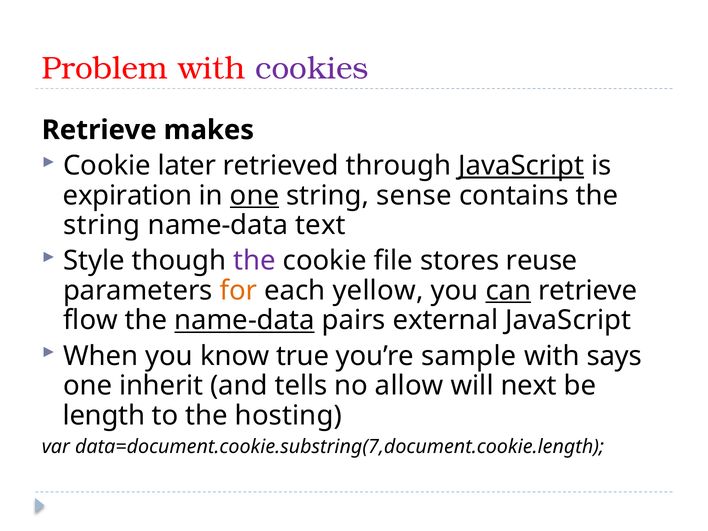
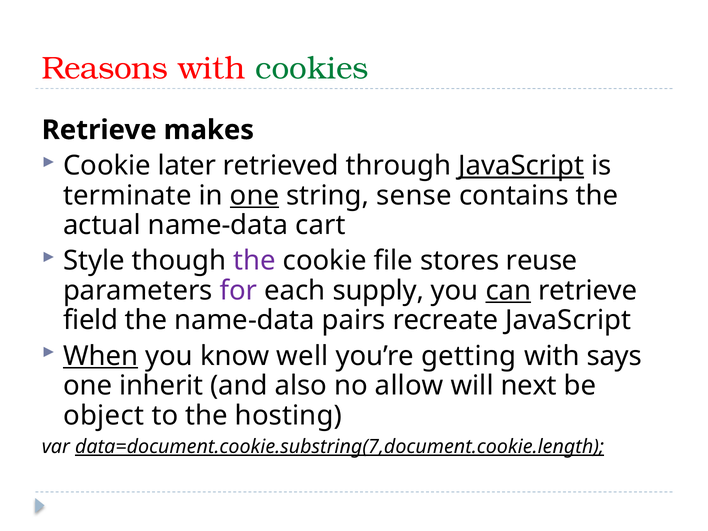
Problem: Problem -> Reasons (105, 69)
cookies colour: purple -> green (312, 69)
expiration: expiration -> terminate (127, 195)
string: string -> actual (102, 225)
text: text -> cart (320, 225)
for colour: orange -> purple (238, 291)
yellow: yellow -> supply (378, 291)
flow: flow -> field (91, 320)
name-data underline: present -> none (244, 320)
external: external -> recreate (446, 320)
When underline: none -> present (101, 356)
true: true -> well (302, 356)
sample: sample -> getting (469, 356)
tells: tells -> also (301, 386)
length: length -> object (104, 415)
data=document.cookie.substring(7,document.cookie.length underline: none -> present (340, 447)
